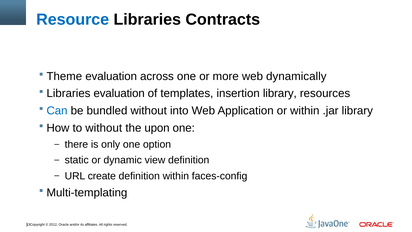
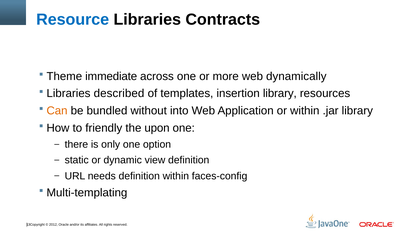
Theme evaluation: evaluation -> immediate (111, 76)
Libraries evaluation: evaluation -> described (119, 93)
Can colour: blue -> orange (57, 111)
to without: without -> friendly (104, 128)
create: create -> needs (102, 176)
